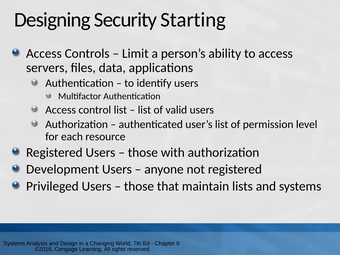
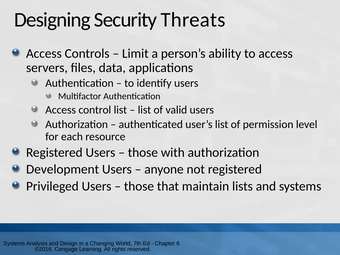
Starting: Starting -> Threats (193, 20)
